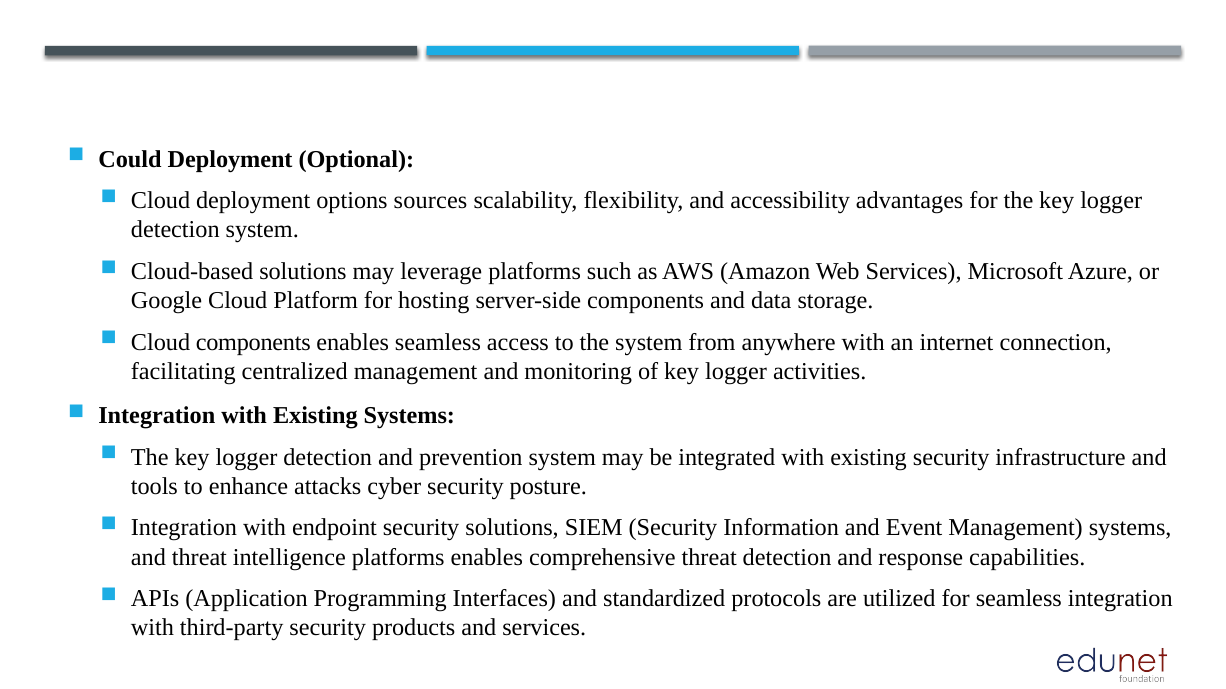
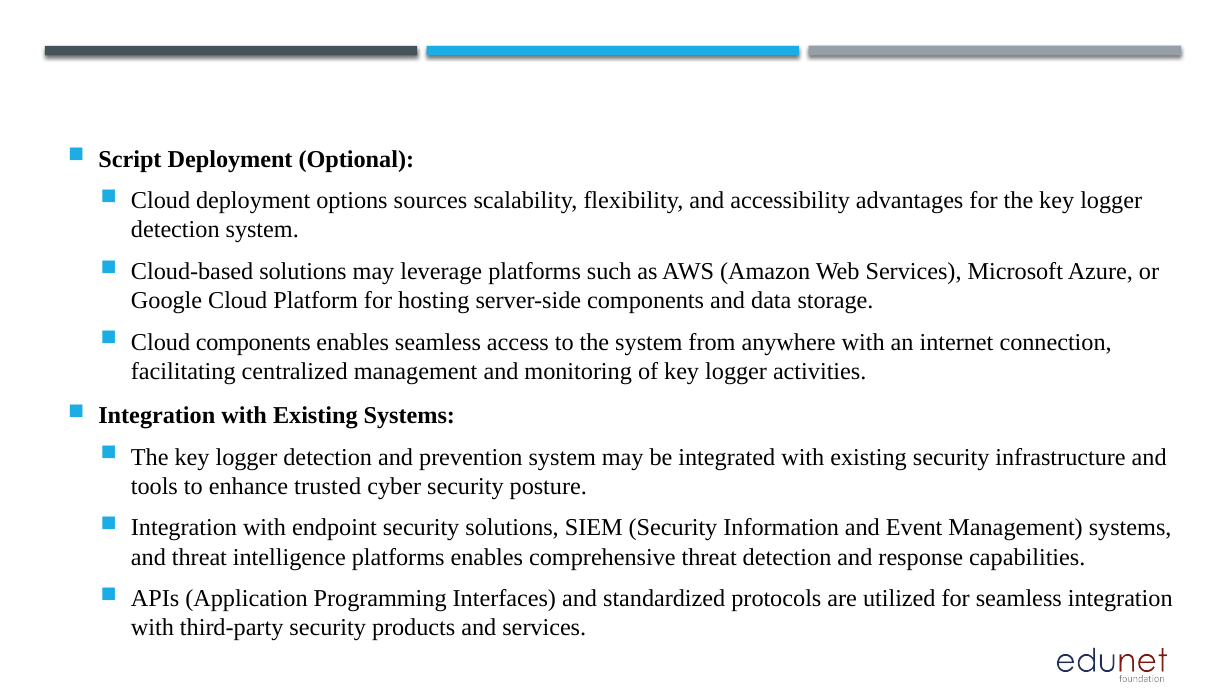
Could: Could -> Script (130, 159)
attacks: attacks -> trusted (328, 487)
